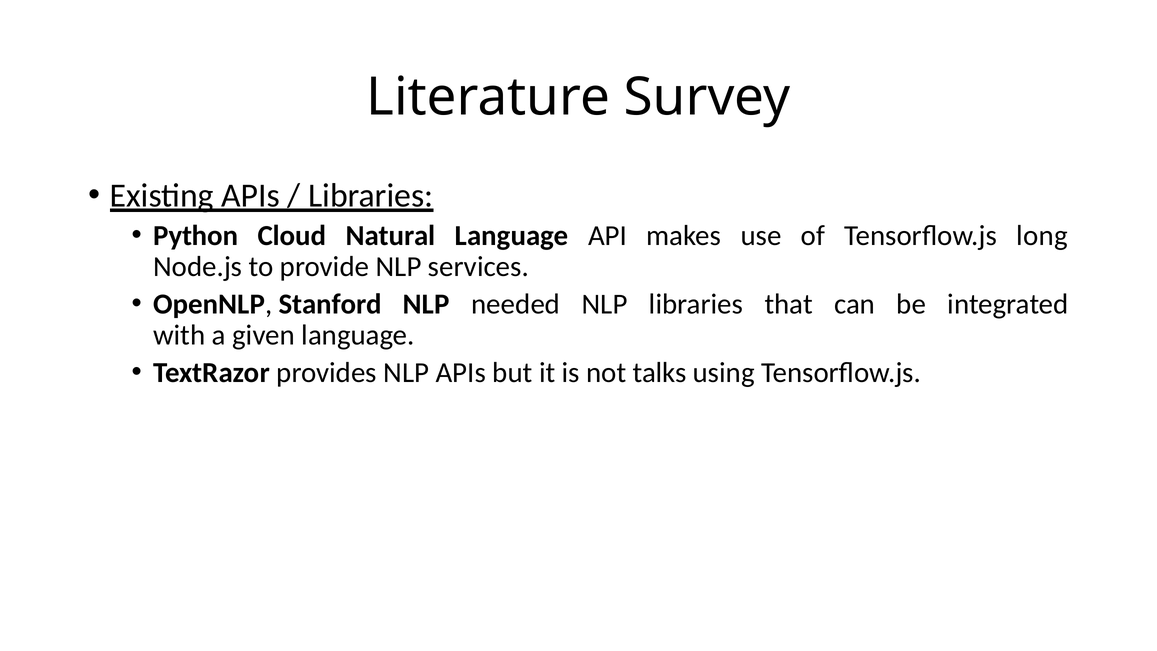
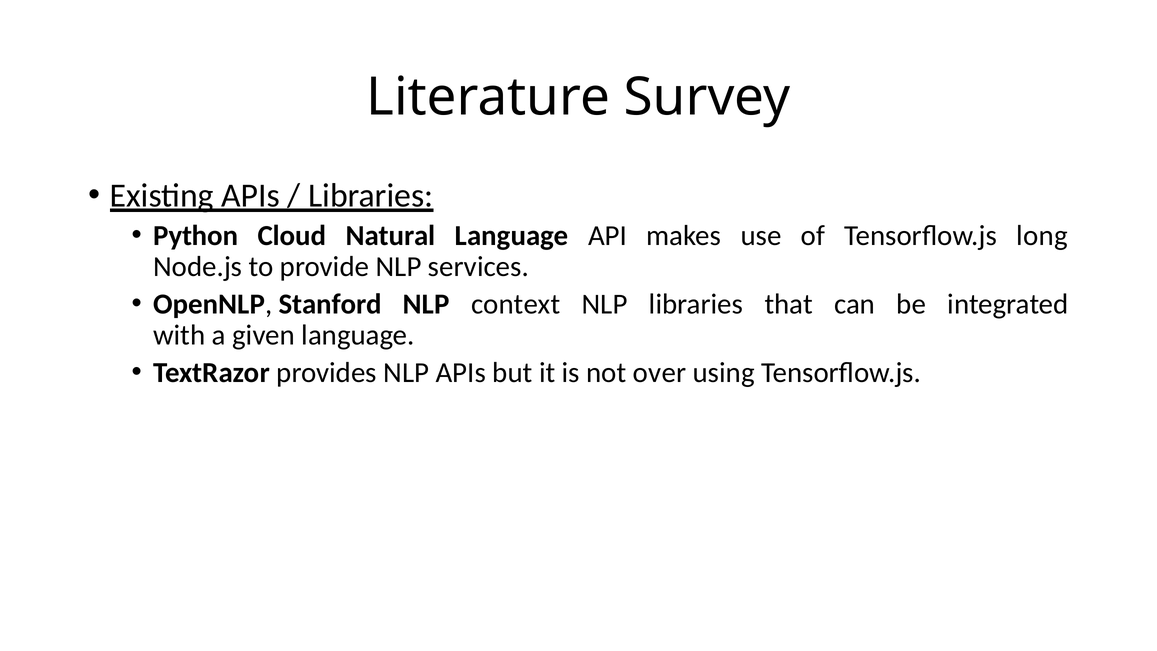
needed: needed -> context (516, 304)
talks: talks -> over (660, 372)
